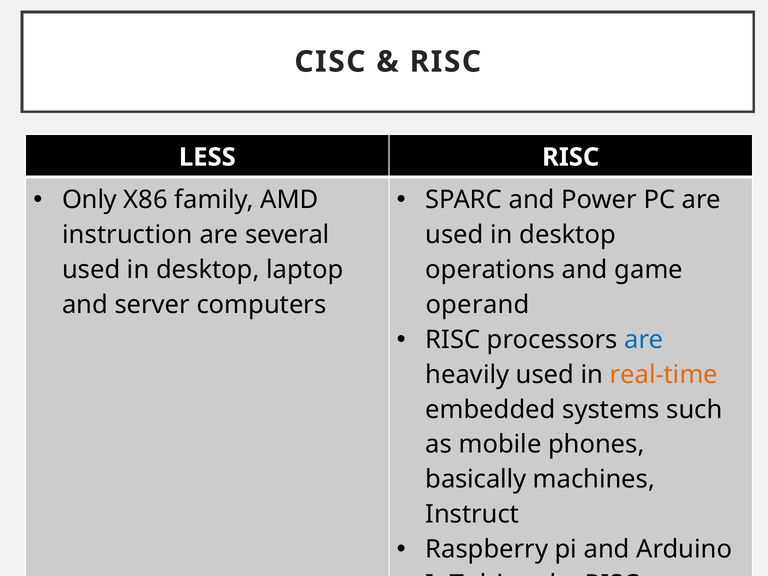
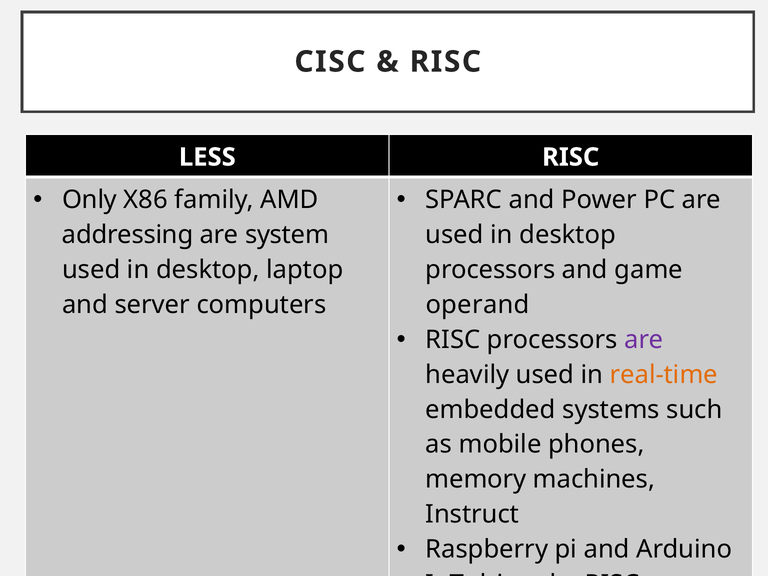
instruction: instruction -> addressing (128, 235)
several: several -> system (287, 235)
operations: operations -> processors (490, 270)
are colour: blue -> purple (644, 340)
basically: basically -> memory (476, 479)
